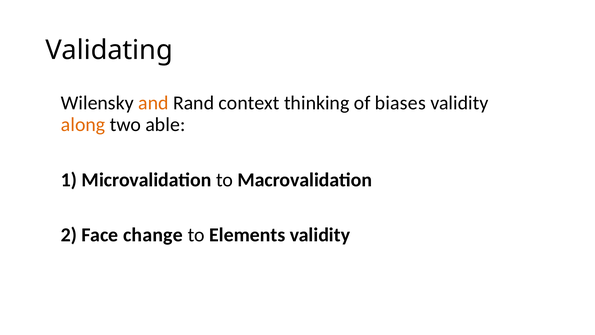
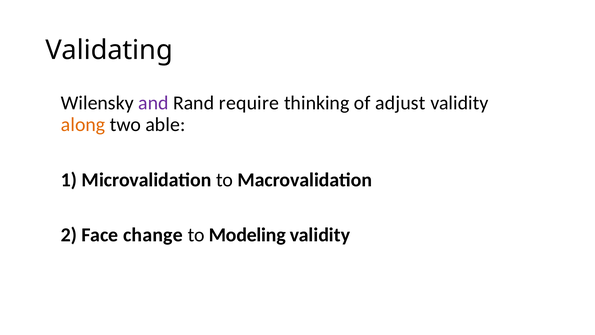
and colour: orange -> purple (153, 103)
context: context -> require (249, 103)
biases: biases -> adjust (400, 103)
Elements: Elements -> Modeling (247, 235)
